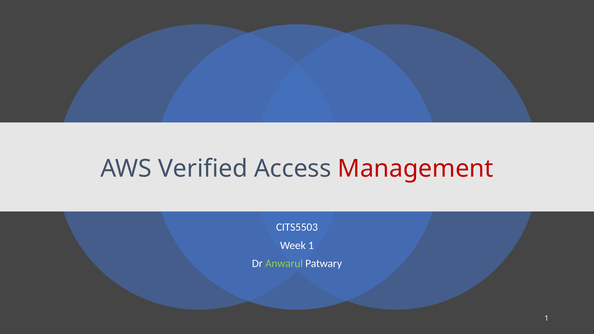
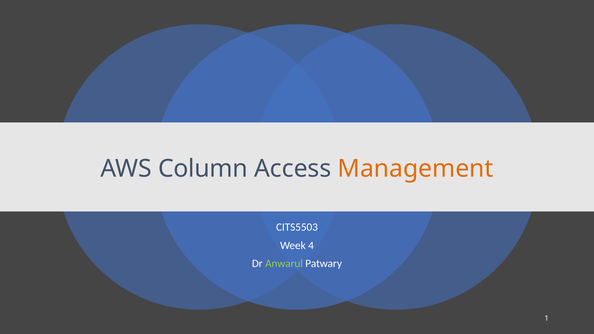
Verified: Verified -> Column (203, 169)
Management colour: red -> orange (416, 169)
Week 1: 1 -> 4 (311, 245)
